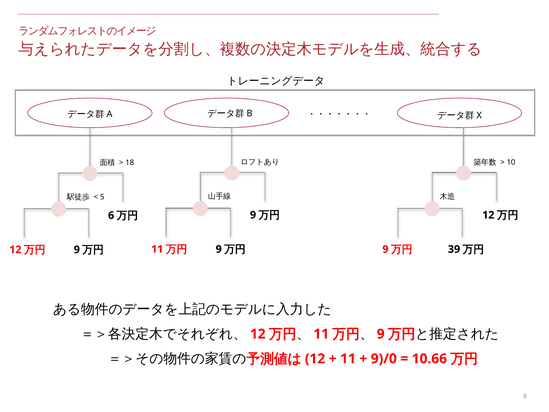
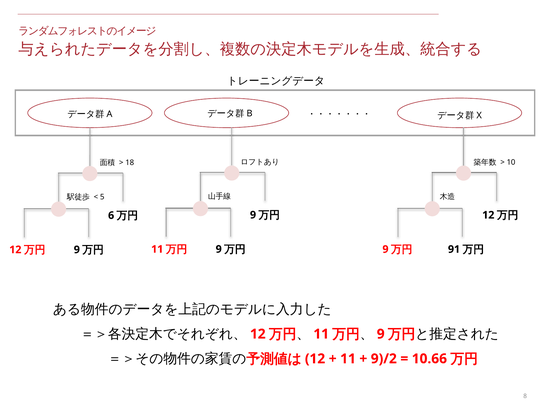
39: 39 -> 91 (454, 249)
9)/0: 9)/0 -> 9)/2 (384, 359)
